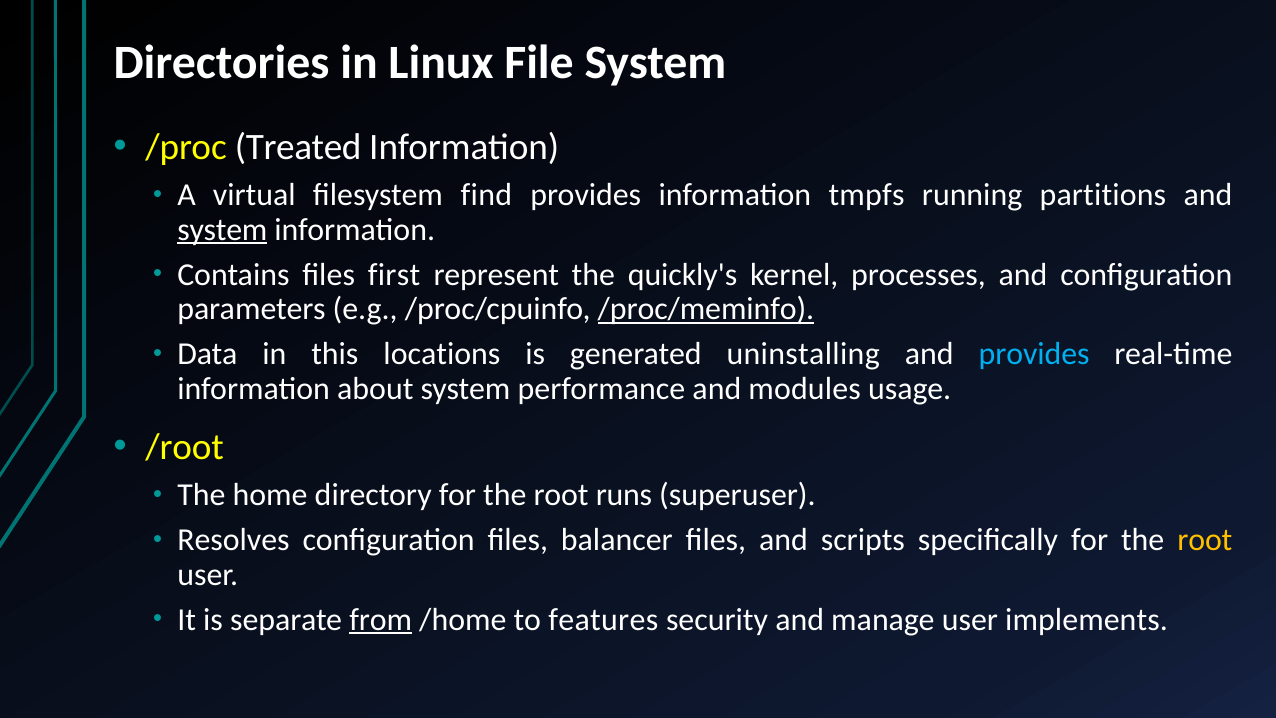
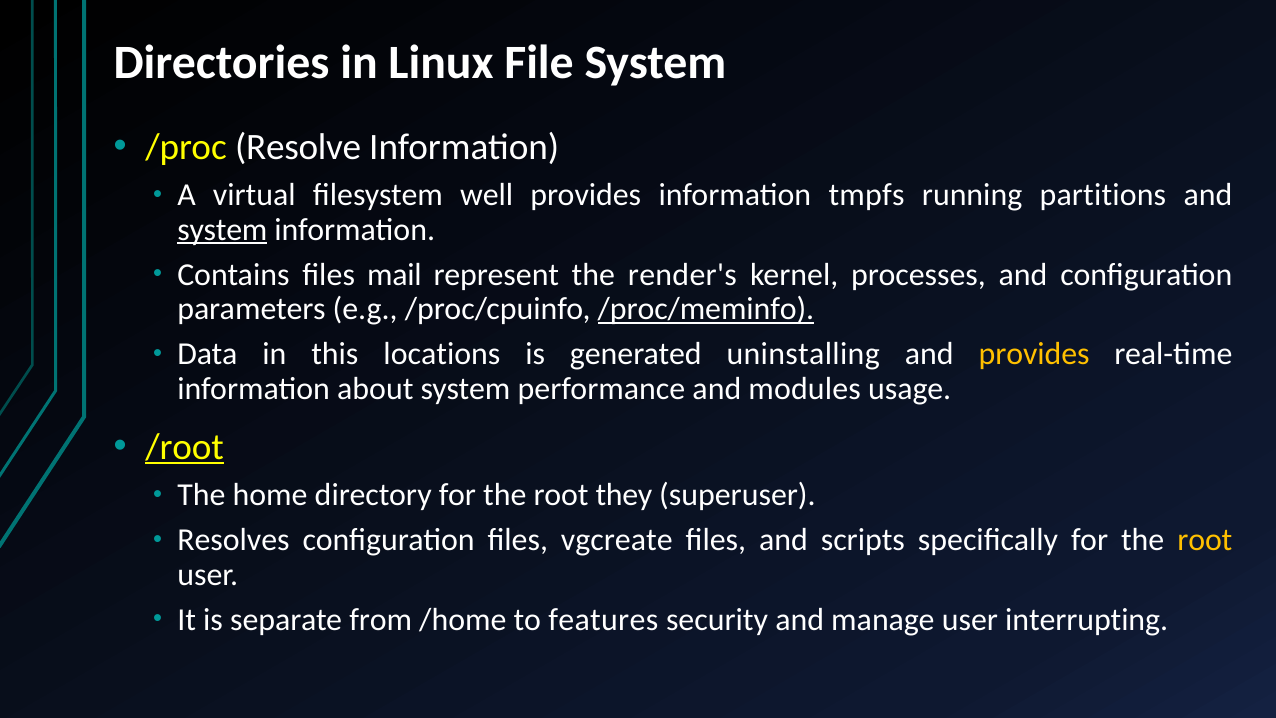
Treated: Treated -> Resolve (298, 147)
find: find -> well (487, 195)
first: first -> mail (394, 275)
quickly's: quickly's -> render's (682, 275)
provides colour: light blue -> yellow (1034, 354)
/root underline: none -> present (185, 447)
runs: runs -> they (624, 495)
balancer: balancer -> vgcreate (617, 540)
from underline: present -> none (381, 619)
implements: implements -> interrupting (1087, 619)
